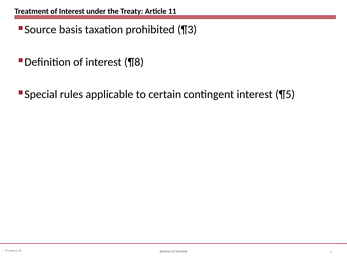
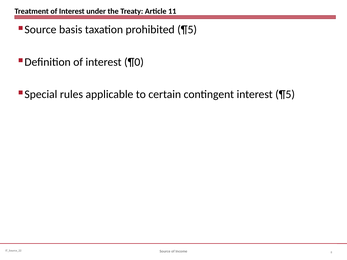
prohibited ¶3: ¶3 -> ¶5 (187, 30)
¶8: ¶8 -> ¶0 (134, 62)
